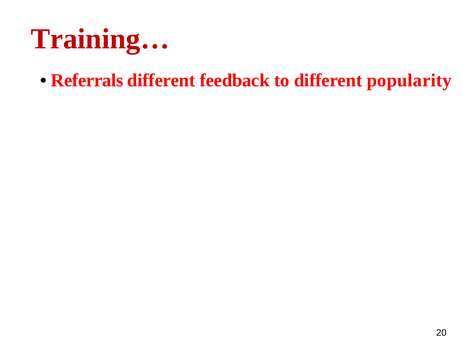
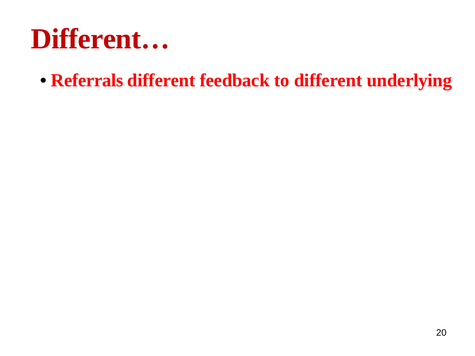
Training…: Training… -> Different… (100, 39)
popularity: popularity -> underlying (409, 81)
